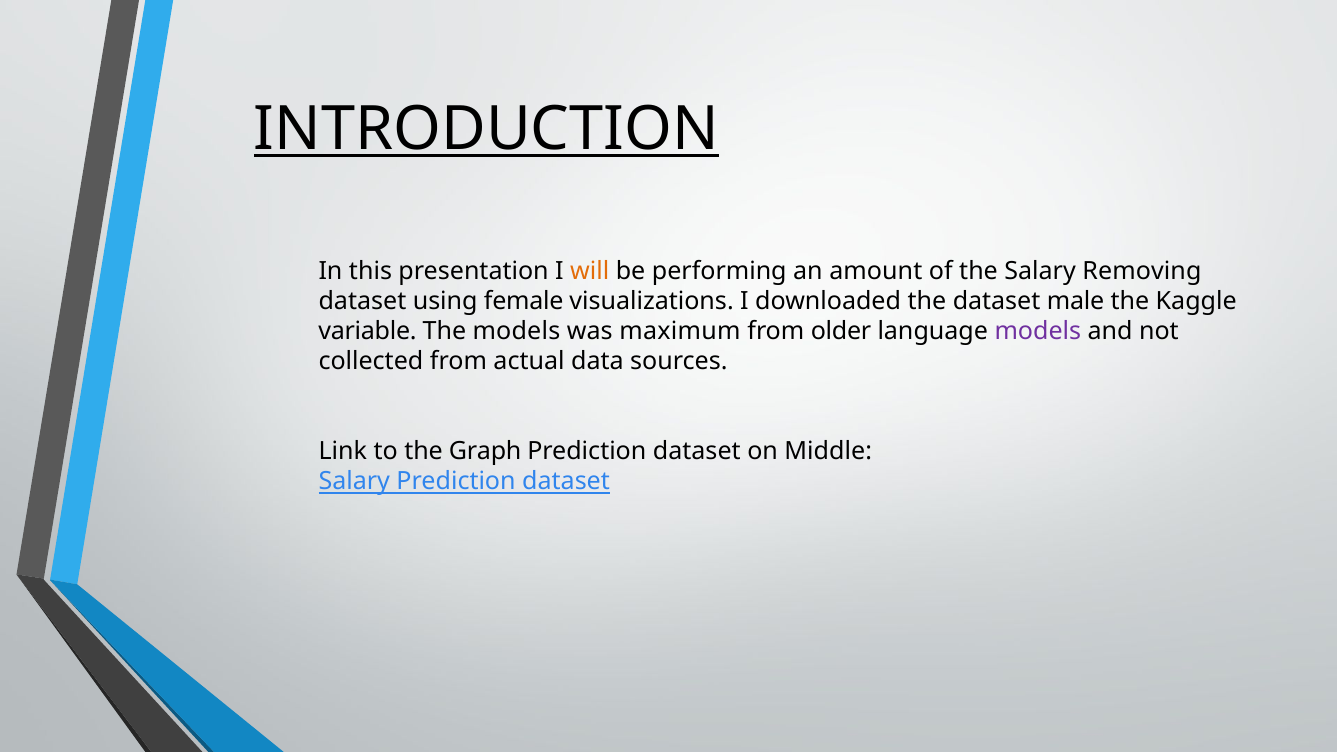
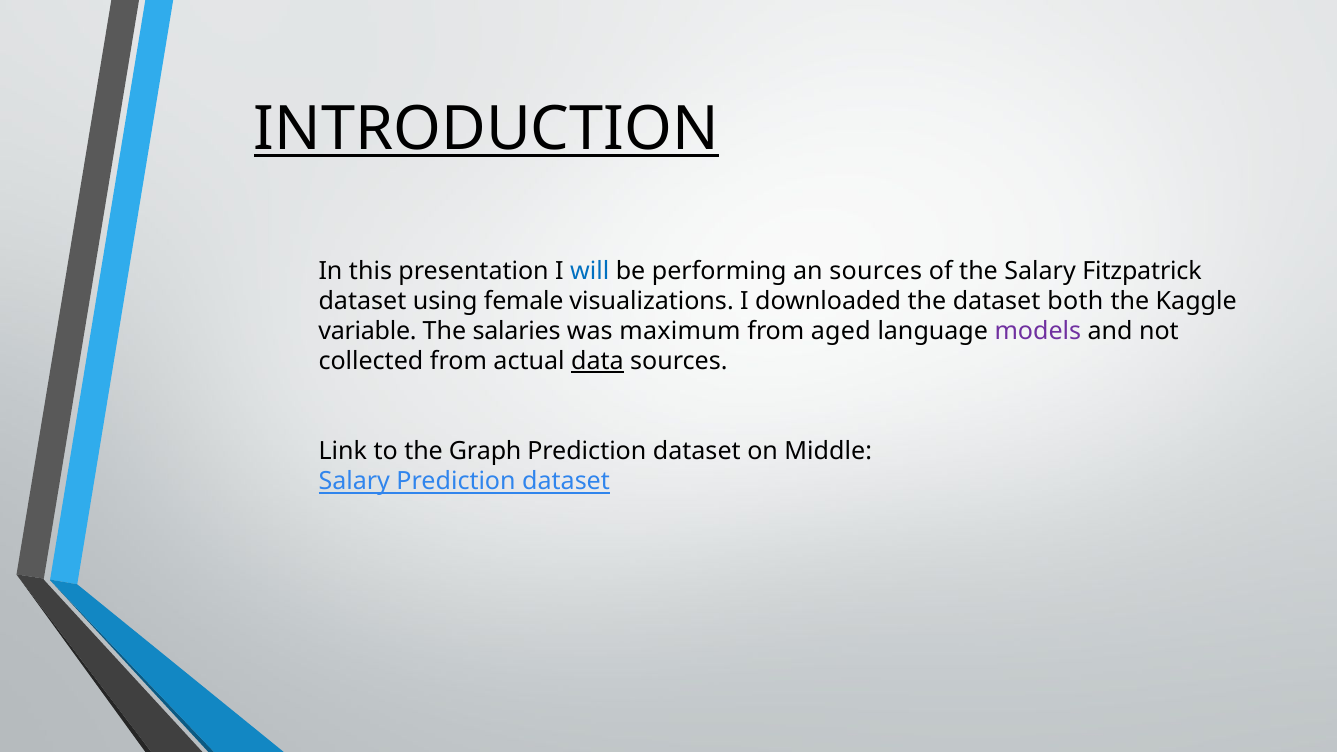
will colour: orange -> blue (590, 271)
an amount: amount -> sources (876, 271)
Removing: Removing -> Fitzpatrick (1142, 271)
male: male -> both (1075, 301)
The models: models -> salaries (517, 331)
older: older -> aged (841, 331)
data underline: none -> present (597, 361)
